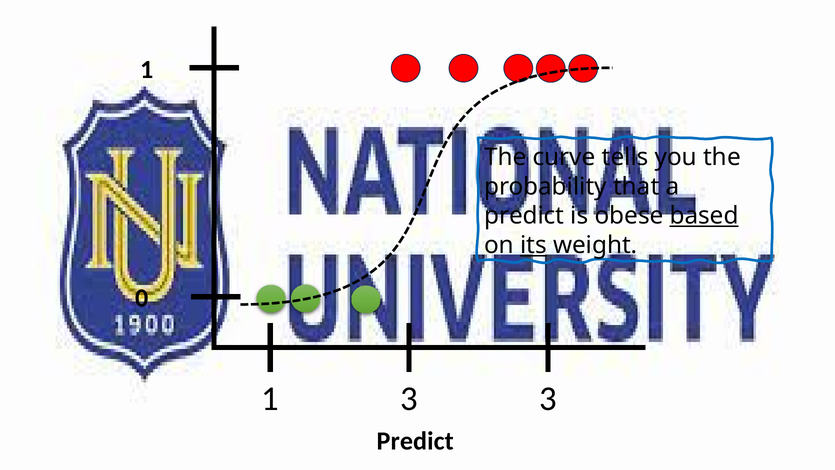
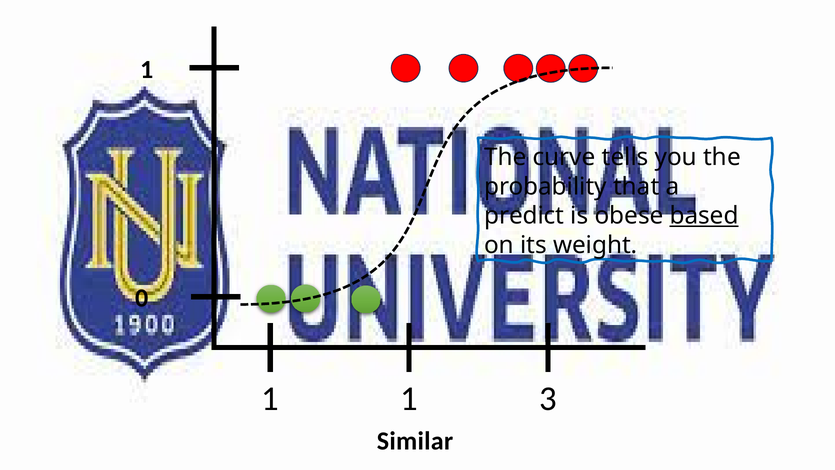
its underline: present -> none (533, 245)
1 3: 3 -> 1 (409, 398)
Predict: Predict -> Similar (415, 441)
